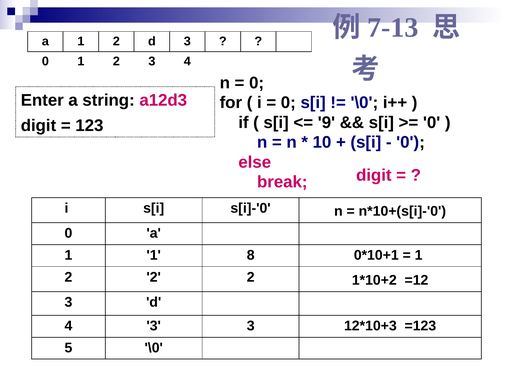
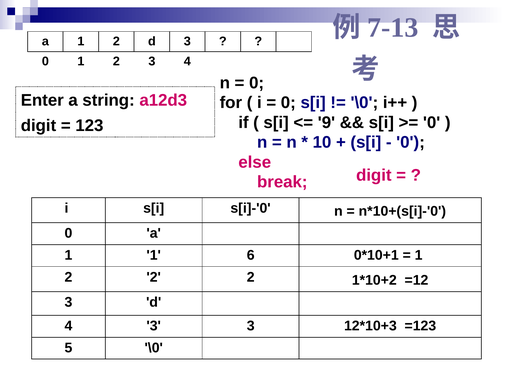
8: 8 -> 6 (251, 256)
